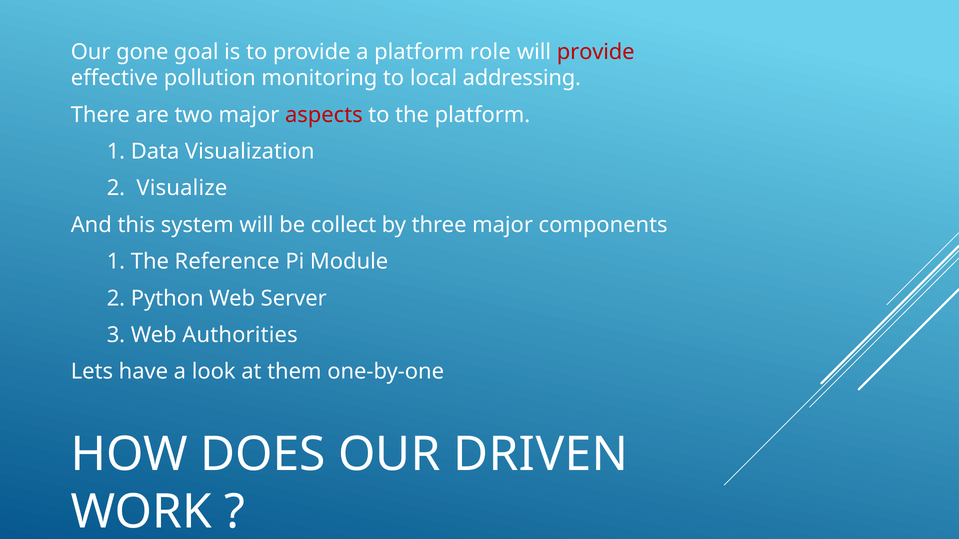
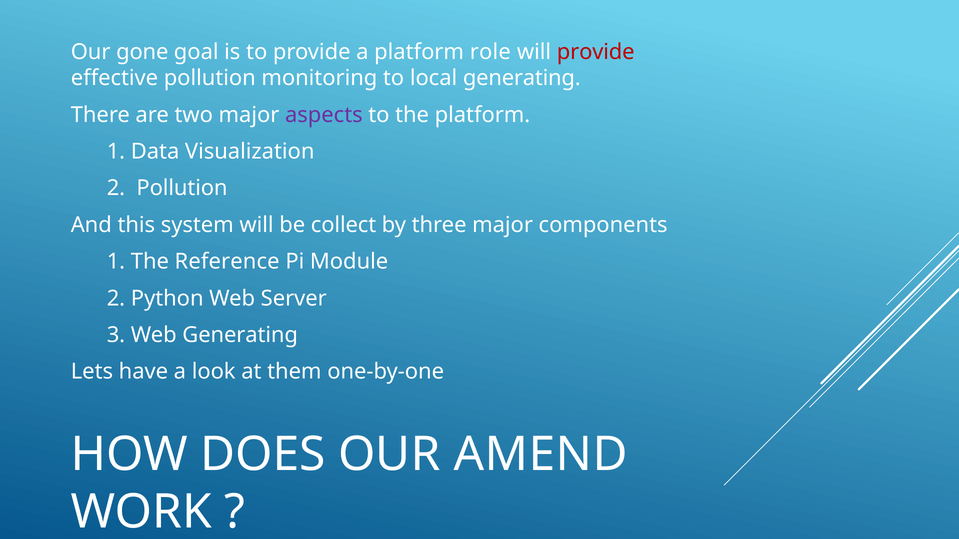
local addressing: addressing -> generating (522, 78)
aspects colour: red -> purple (324, 115)
2 Visualize: Visualize -> Pollution (182, 188)
Web Authorities: Authorities -> Generating (240, 335)
DRIVEN: DRIVEN -> AMEND (541, 455)
